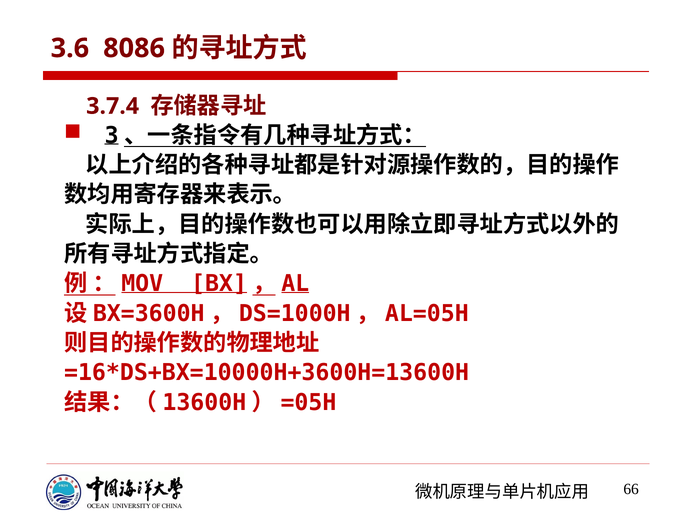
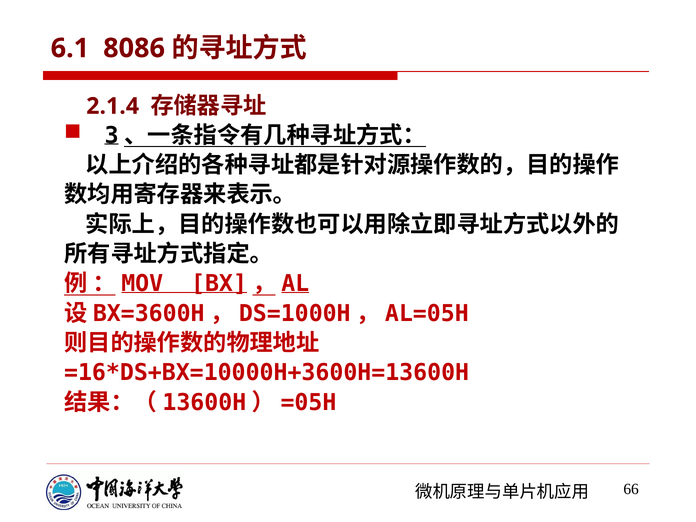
3.6: 3.6 -> 6.1 (70, 48)
3.7.4: 3.7.4 -> 2.1.4 (113, 106)
